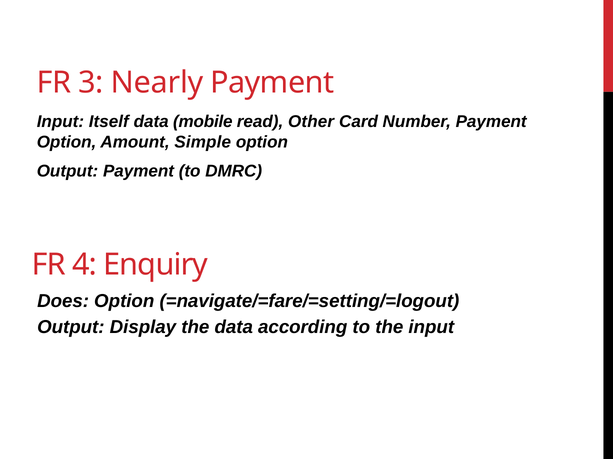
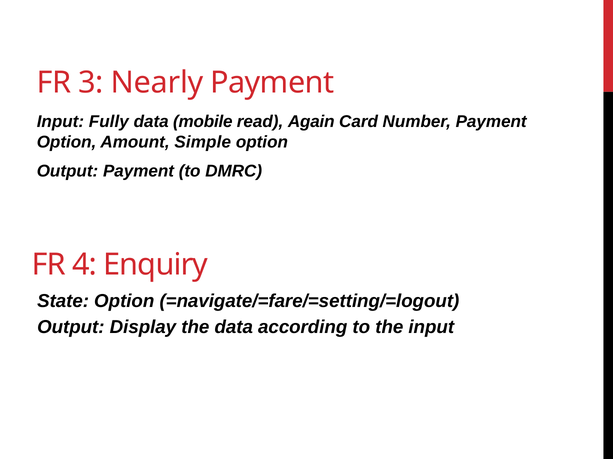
Itself: Itself -> Fully (109, 122)
Other: Other -> Again (311, 122)
Does: Does -> State (63, 302)
